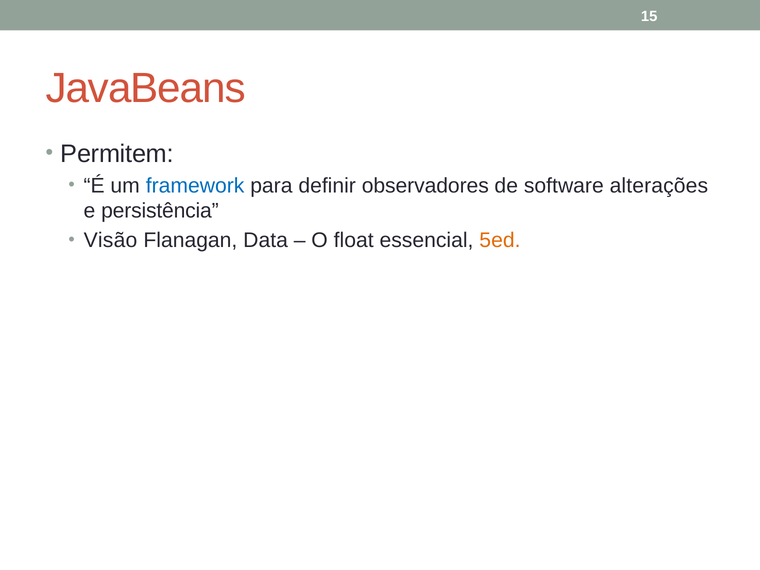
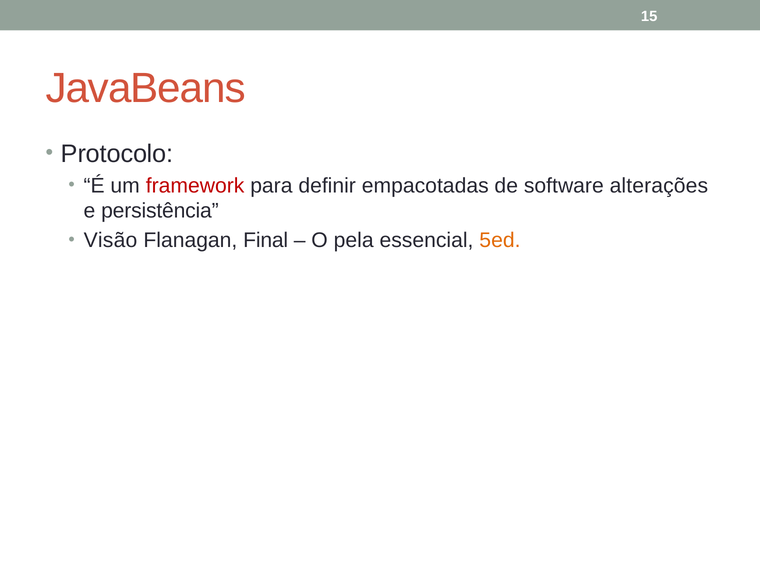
Permitem: Permitem -> Protocolo (117, 154)
framework colour: blue -> red (195, 186)
observadores: observadores -> empacotadas (425, 186)
Data: Data -> Final (266, 240)
float: float -> pela (354, 240)
